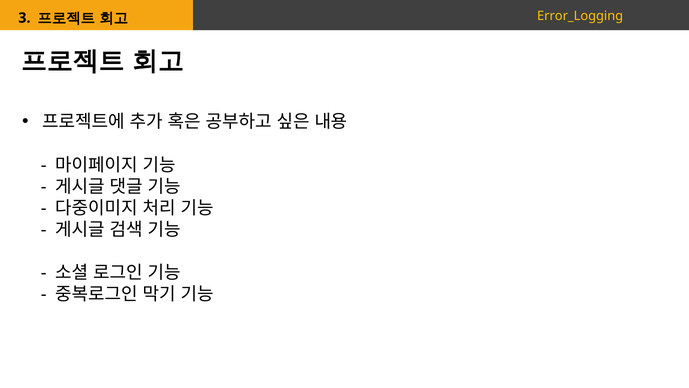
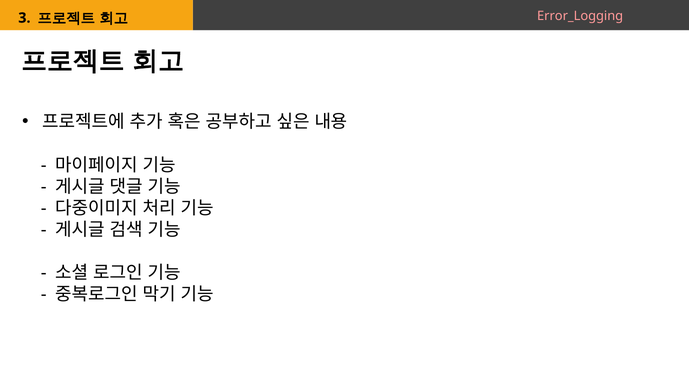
Error_Logging colour: yellow -> pink (580, 16)
